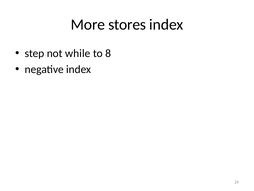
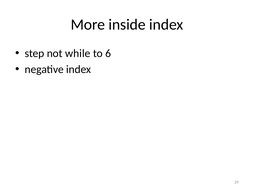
stores: stores -> inside (127, 25)
8: 8 -> 6 (108, 53)
